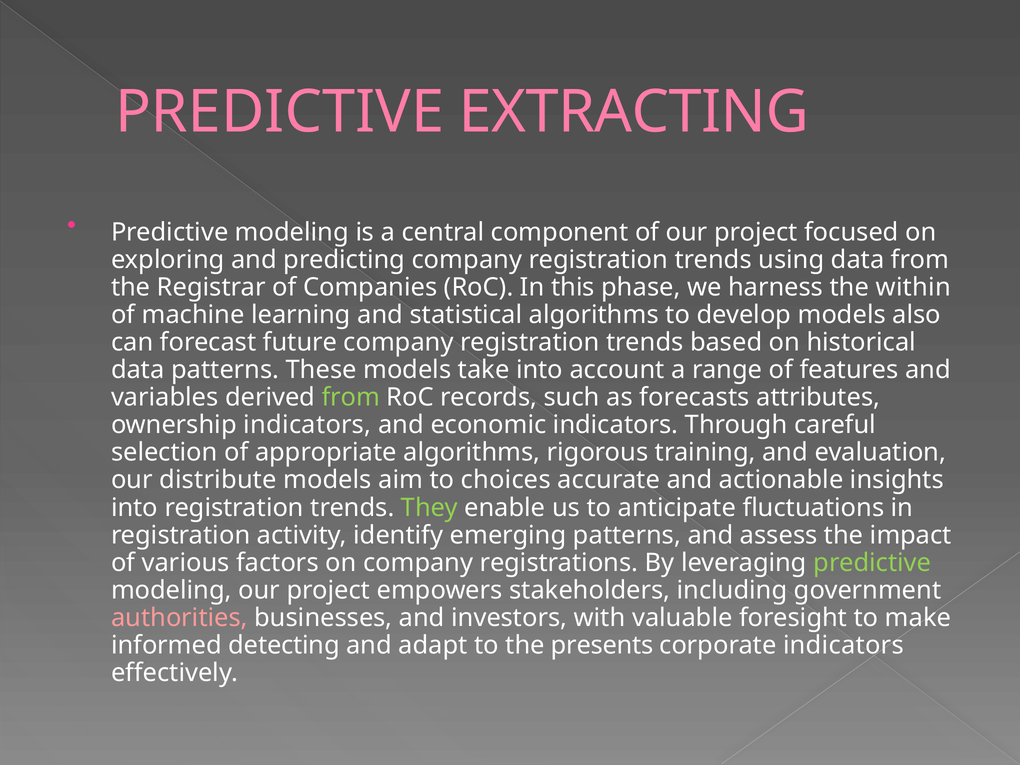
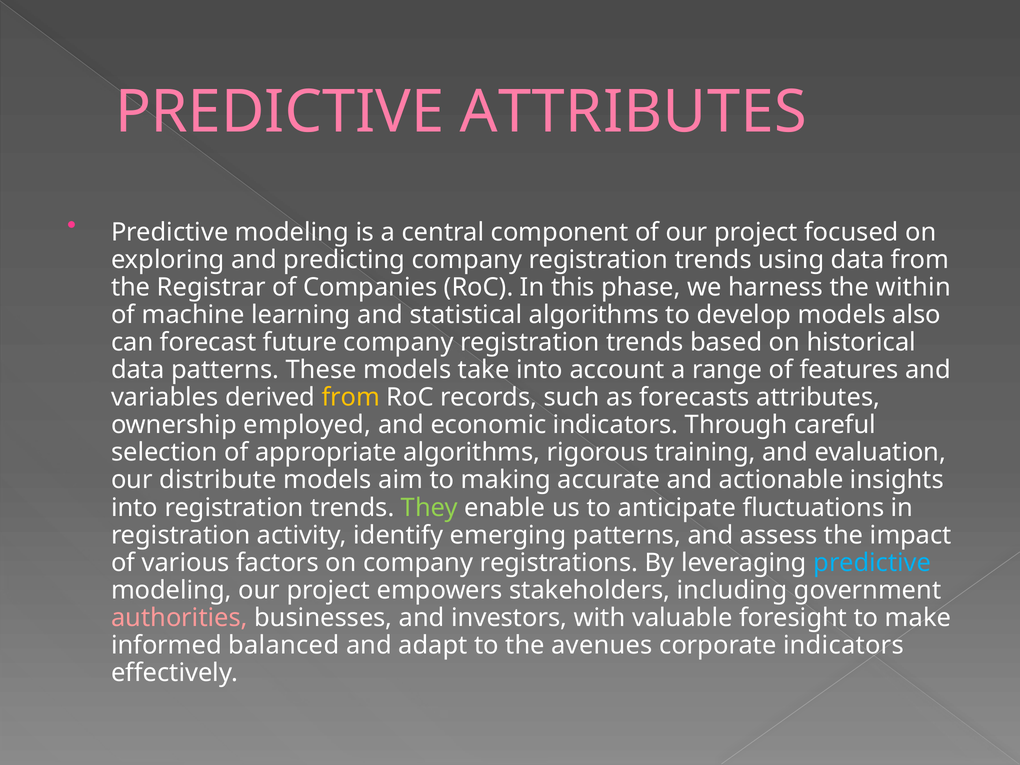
PREDICTIVE EXTRACTING: EXTRACTING -> ATTRIBUTES (633, 112)
from colour: light green -> yellow (351, 397)
ownership indicators: indicators -> employed (307, 425)
choices: choices -> making (506, 480)
predictive colour: light green -> light blue (872, 563)
detecting: detecting -> balanced (284, 645)
presents: presents -> avenues (602, 645)
